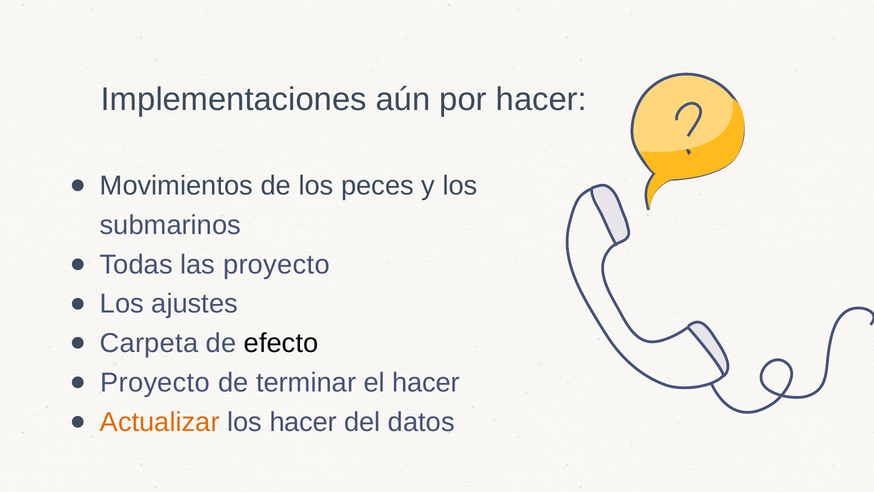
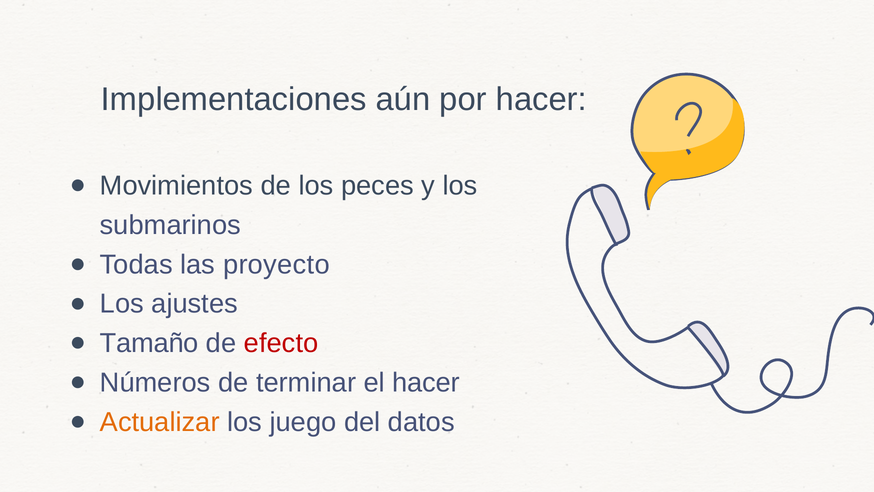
Carpeta: Carpeta -> Tamaño (149, 343)
efecto colour: black -> red (281, 343)
Proyecto: Proyecto -> Números (155, 382)
los hacer: hacer -> juego (303, 422)
